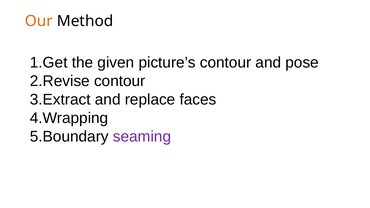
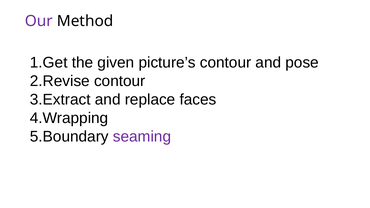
Our colour: orange -> purple (39, 21)
